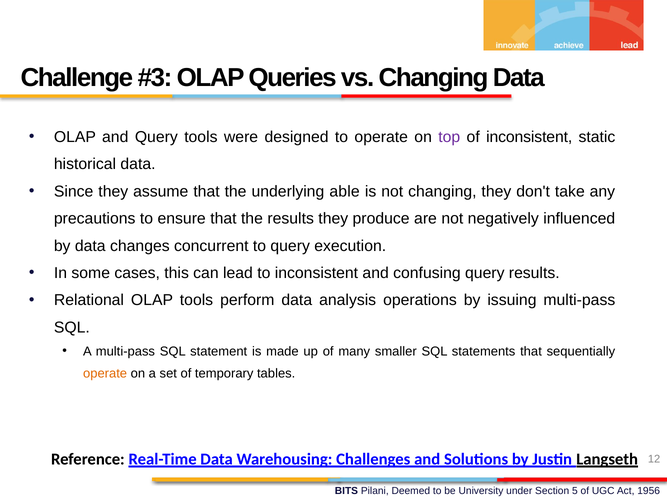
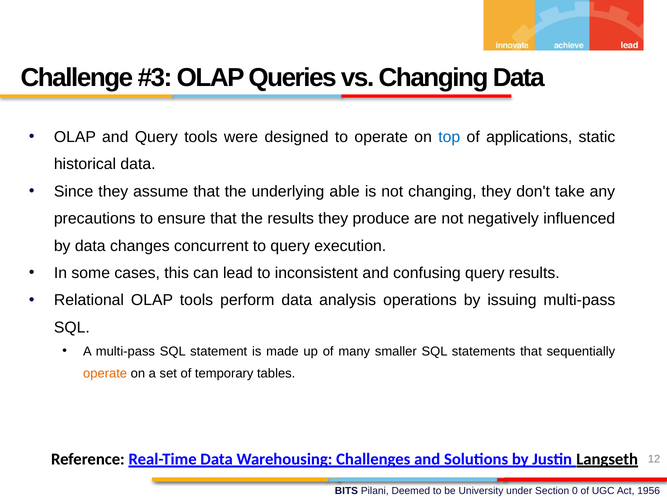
top colour: purple -> blue (449, 137)
of inconsistent: inconsistent -> applications (529, 137)
5: 5 -> 0 (575, 491)
